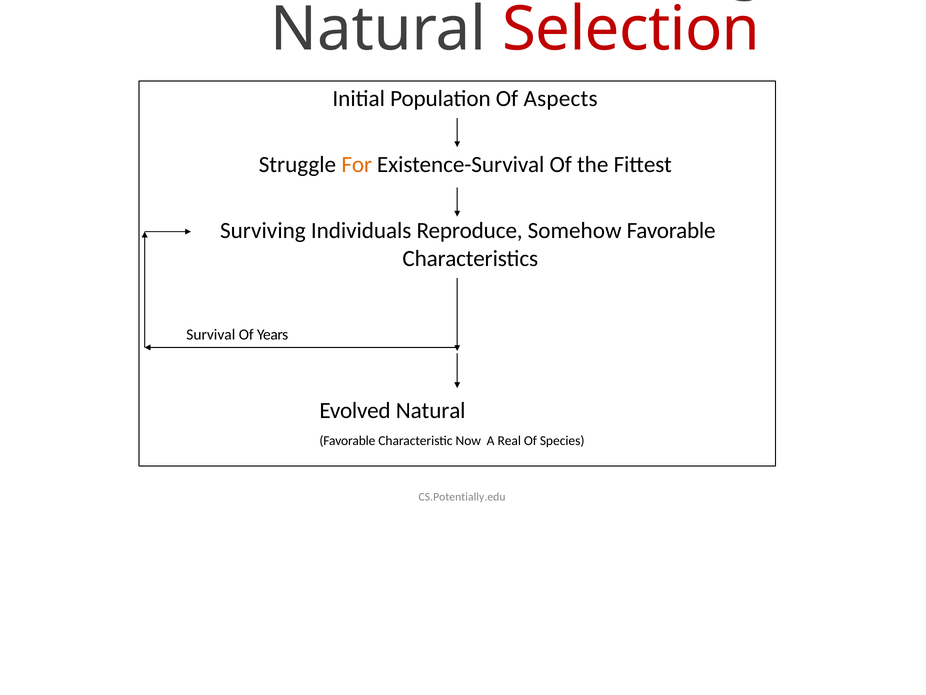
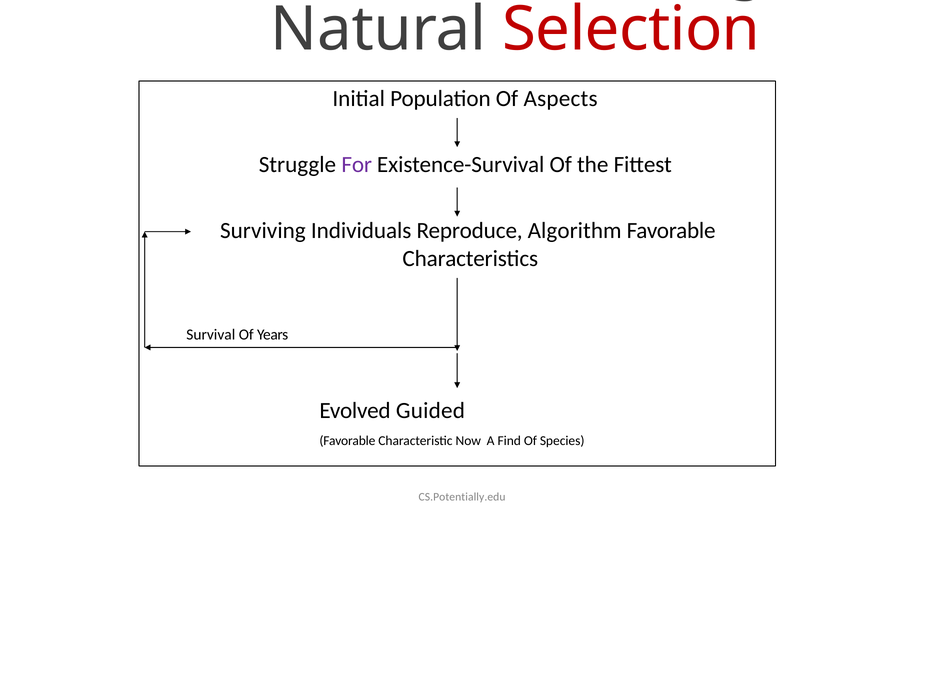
For colour: orange -> purple (357, 165)
Somehow: Somehow -> Algorithm (575, 231)
Evolved Natural: Natural -> Guided (431, 410)
Real: Real -> Find (509, 440)
